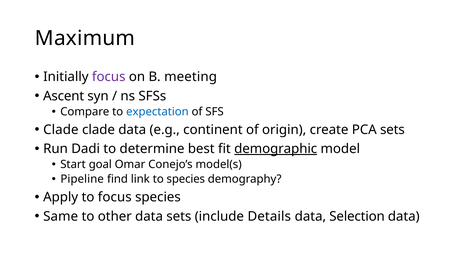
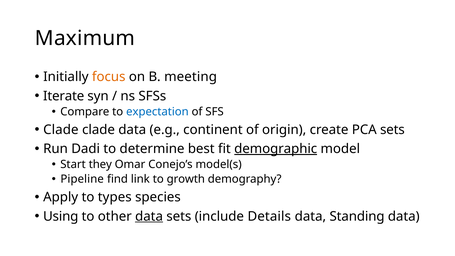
focus colour: purple -> orange (109, 77)
Ascent: Ascent -> Iterate (64, 96)
goal: goal -> they (100, 164)
to species: species -> growth (186, 179)
to focus: focus -> types (115, 197)
Same: Same -> Using (61, 216)
data underline: none -> present (149, 216)
Selection: Selection -> Standing (357, 216)
